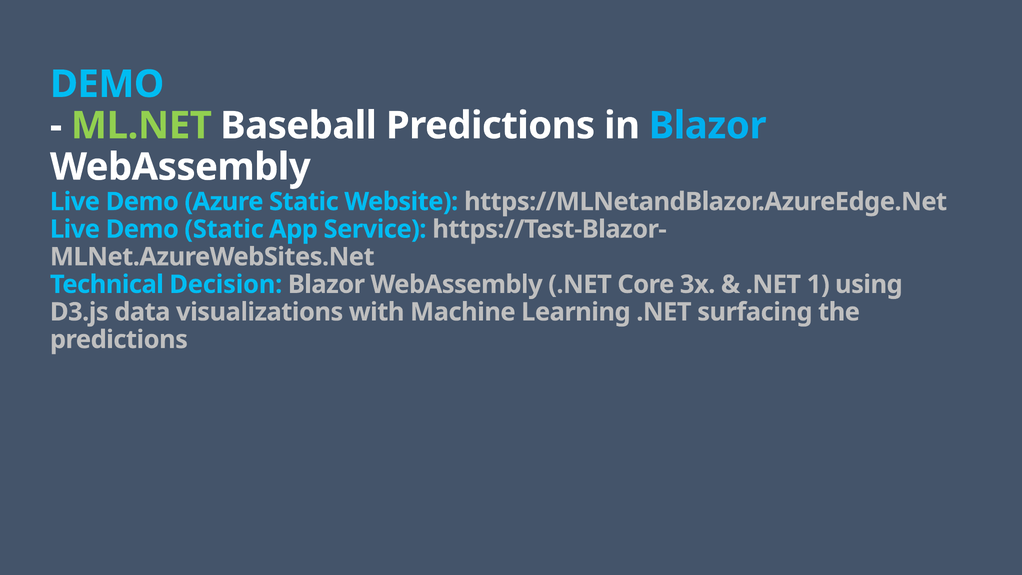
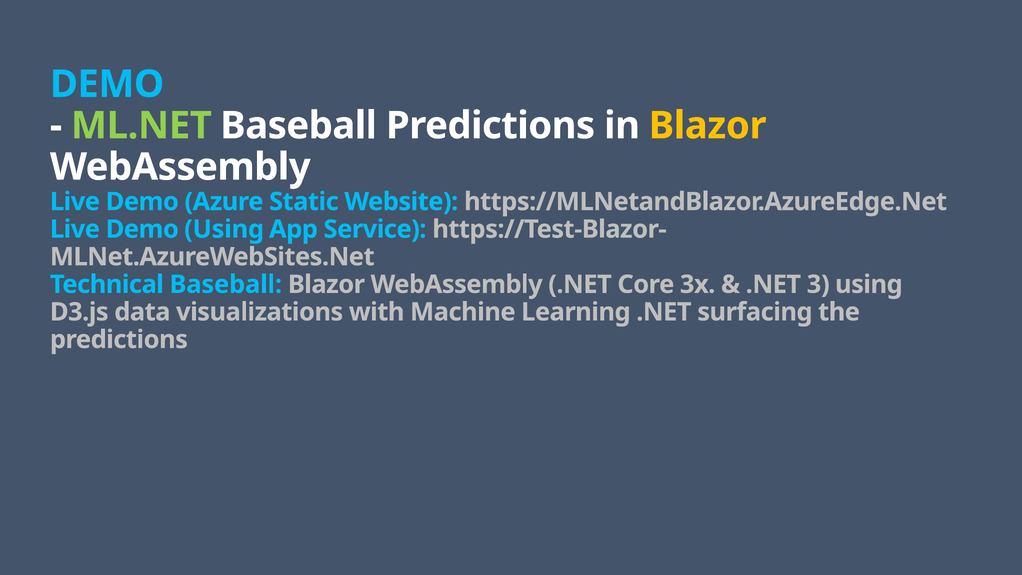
Blazor colour: light blue -> yellow (708, 126)
Demo Static: Static -> Using (224, 229)
Technical Decision: Decision -> Baseball (226, 284)
1: 1 -> 3 (818, 284)
